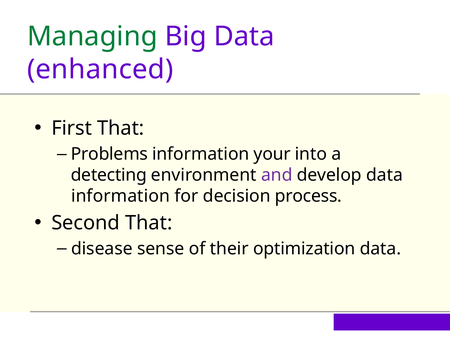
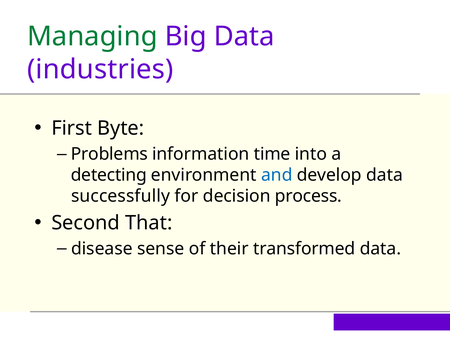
enhanced: enhanced -> industries (100, 69)
First That: That -> Byte (121, 128)
your: your -> time (272, 154)
and colour: purple -> blue (277, 175)
information: information -> successfully (121, 196)
optimization: optimization -> transformed (304, 248)
